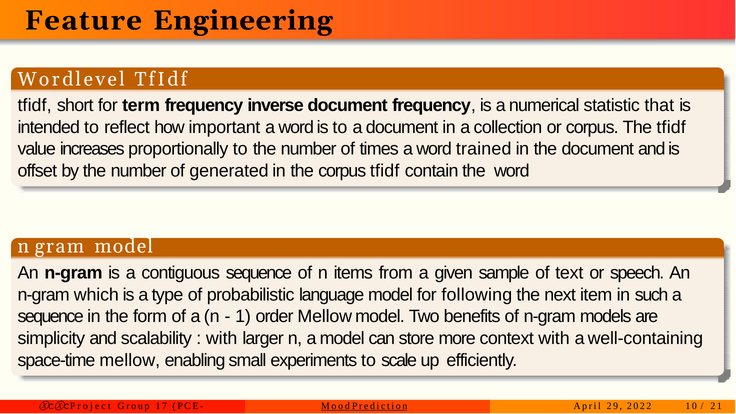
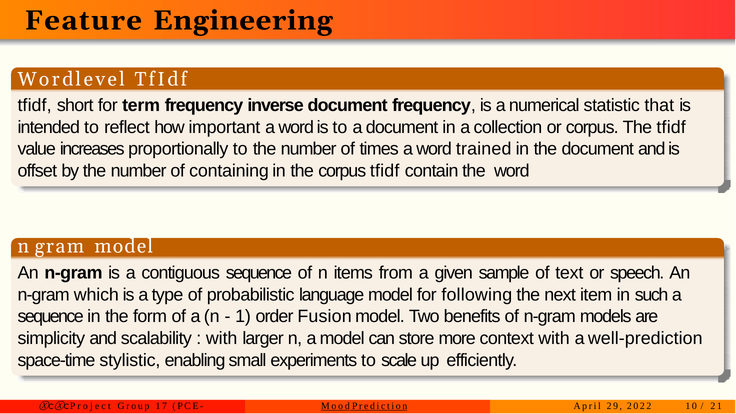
generated: generated -> containing (229, 171)
order Mellow: Mellow -> Fusion (325, 317)
well-containing: well-containing -> well-prediction (645, 338)
space-time mellow: mellow -> stylistic (130, 360)
